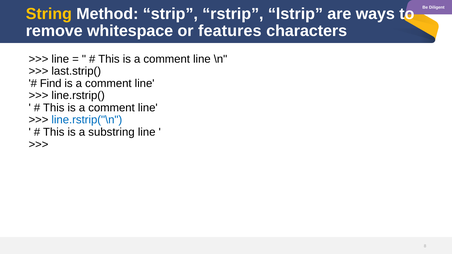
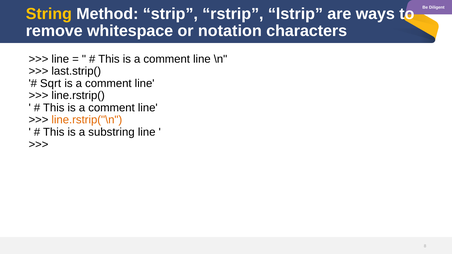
features: features -> notation (230, 31)
Find: Find -> Sqrt (51, 83)
line.rstrip("\n colour: blue -> orange (87, 120)
